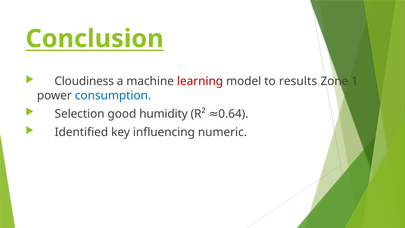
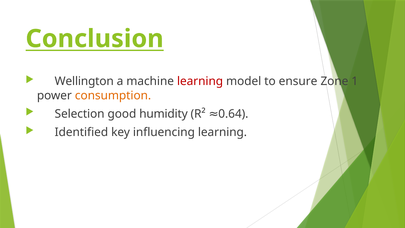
Cloudiness: Cloudiness -> Wellington (84, 81)
results: results -> ensure (298, 81)
consumption colour: blue -> orange (113, 95)
influencing numeric: numeric -> learning (222, 132)
